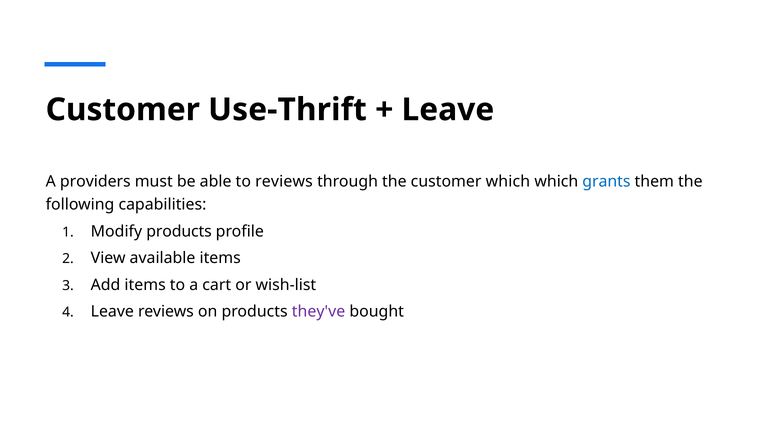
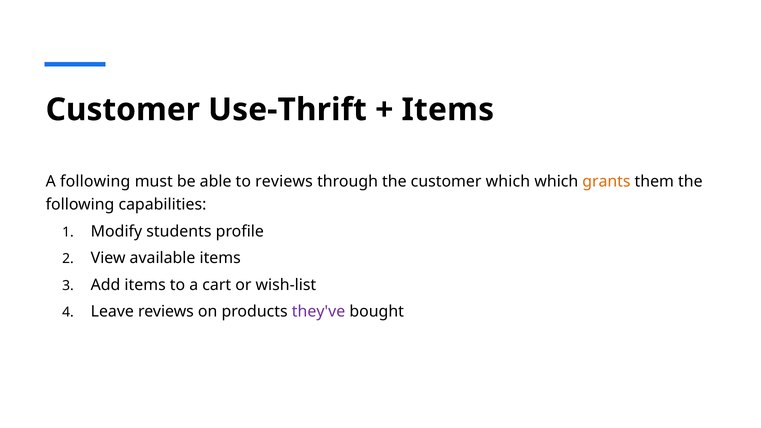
Leave: Leave -> Items (448, 110)
A providers: providers -> following (95, 182)
grants colour: blue -> orange (606, 182)
Modify products: products -> students (179, 231)
